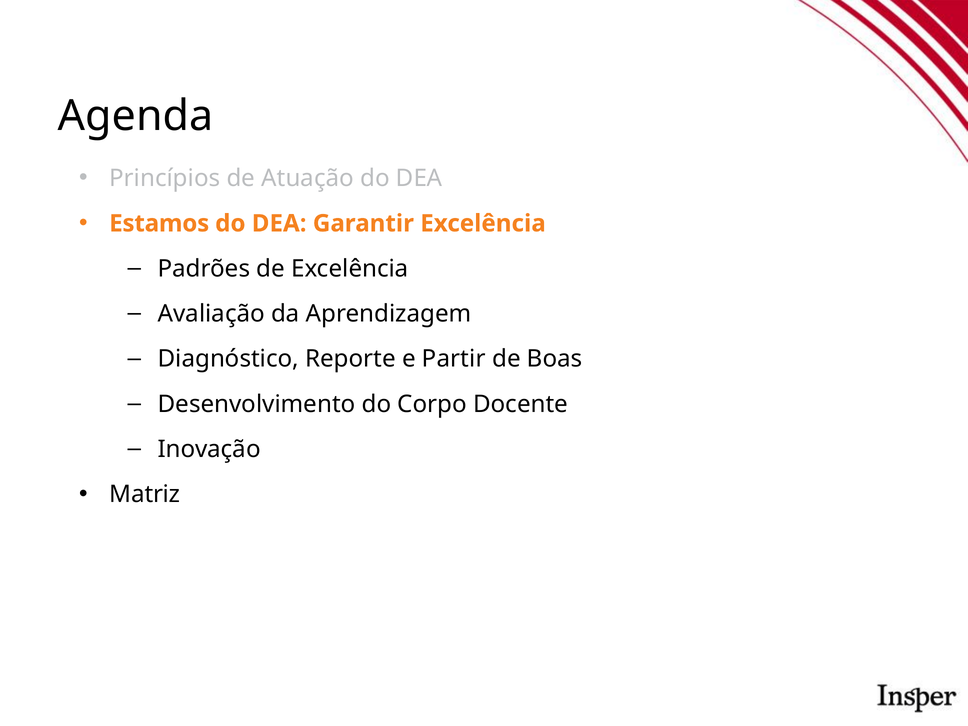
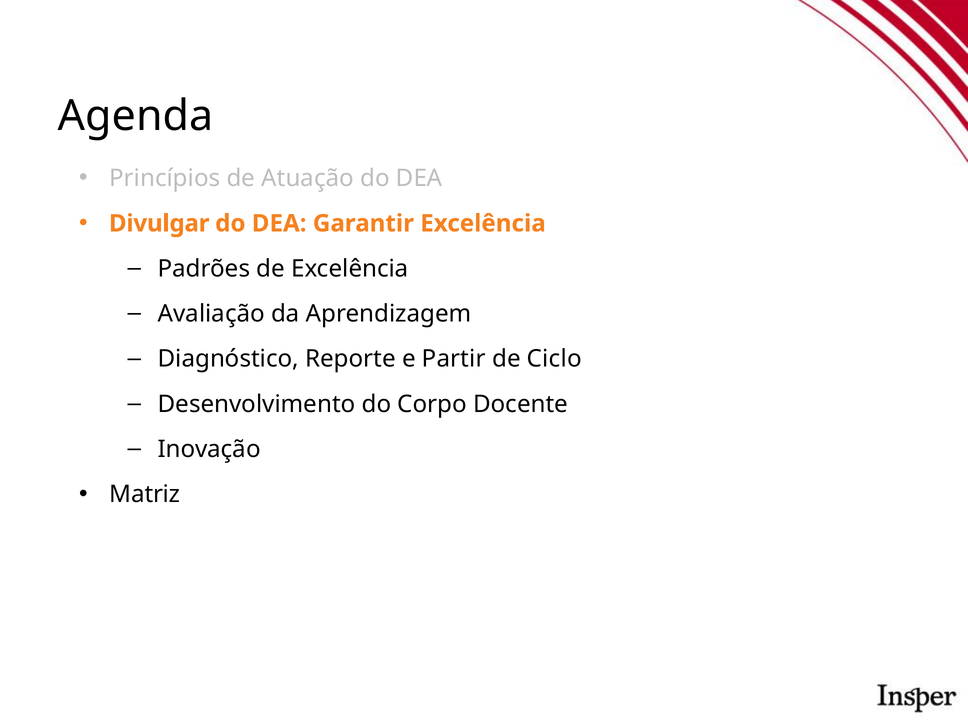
Estamos: Estamos -> Divulgar (159, 223)
Boas: Boas -> Ciclo (554, 359)
